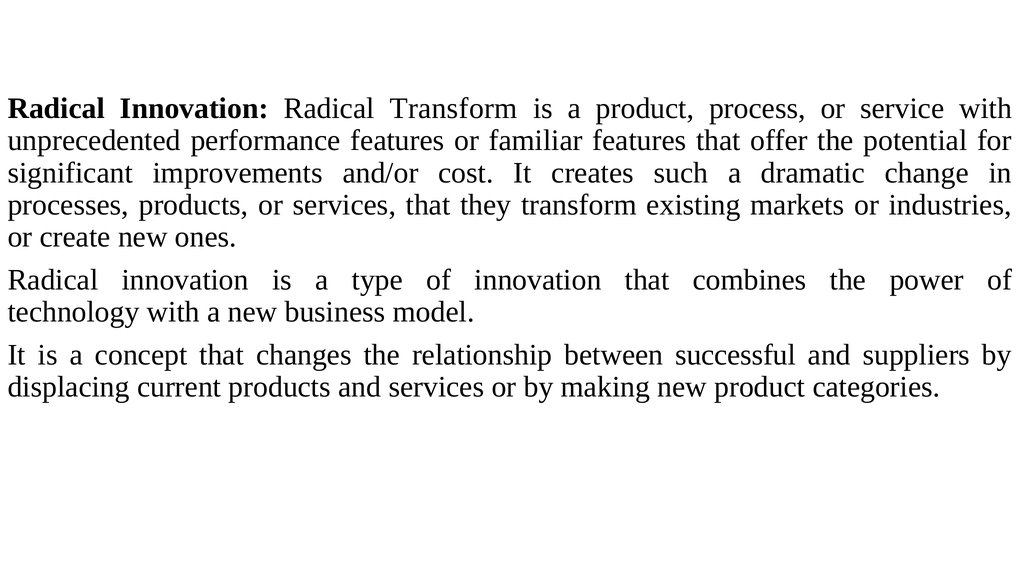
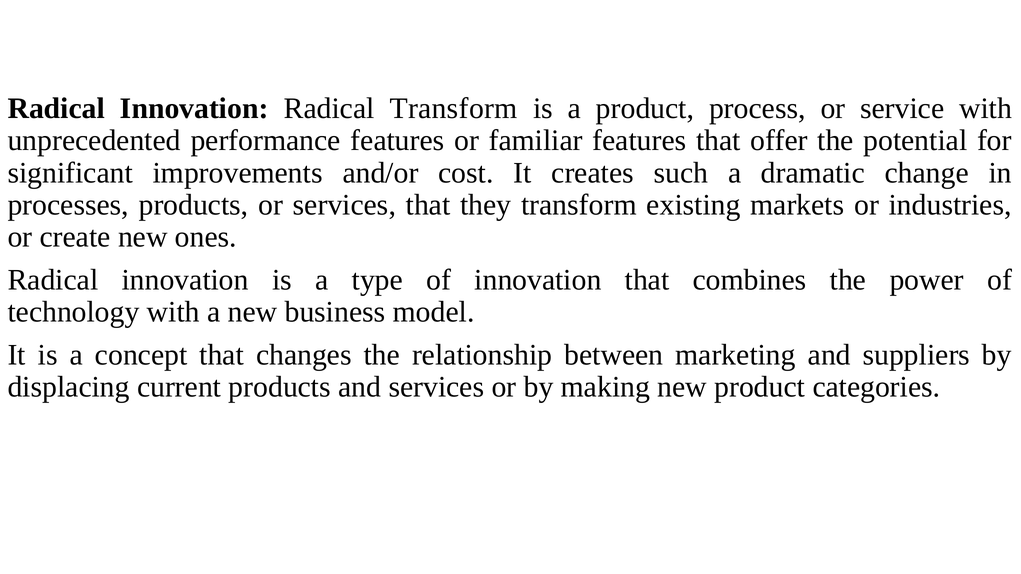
successful: successful -> marketing (736, 355)
